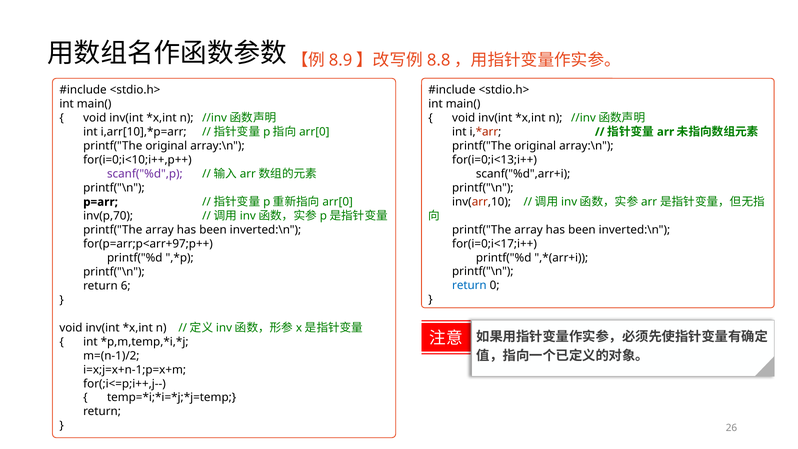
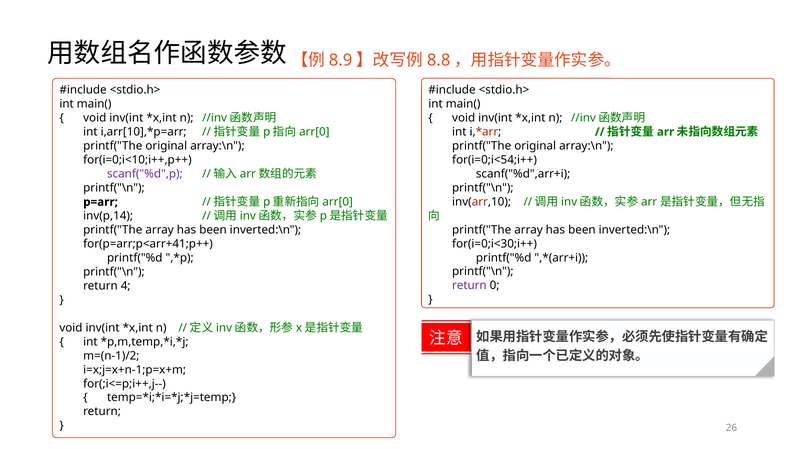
for(i=0;i<13;i++: for(i=0;i<13;i++ -> for(i=0;i<54;i++ (495, 160)
inv(p,70: inv(p,70 -> inv(p,14 (108, 216)
for(i=0;i<17;i++: for(i=0;i<17;i++ -> for(i=0;i<30;i++ (495, 244)
for(p=arr;p<arr+97;p++: for(p=arr;p<arr+97;p++ -> for(p=arr;p<arr+41;p++ (148, 244)
return colour: blue -> purple (469, 286)
6: 6 -> 4 (126, 286)
